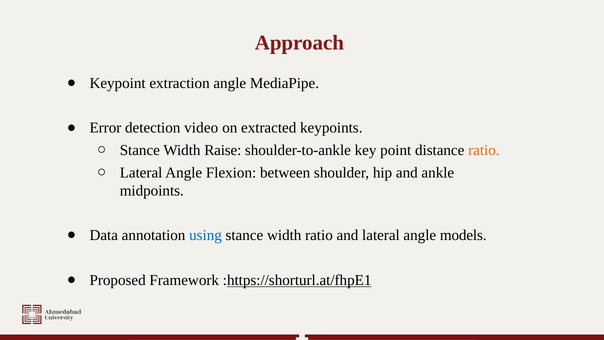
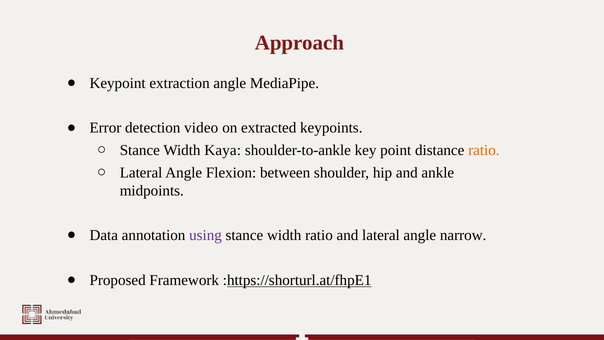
Raise: Raise -> Kaya (223, 150)
using colour: blue -> purple (206, 235)
models: models -> narrow (463, 235)
